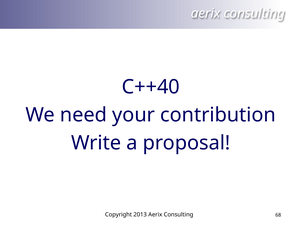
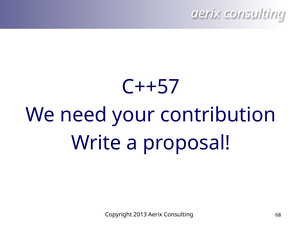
C++40: C++40 -> C++57 (151, 87)
